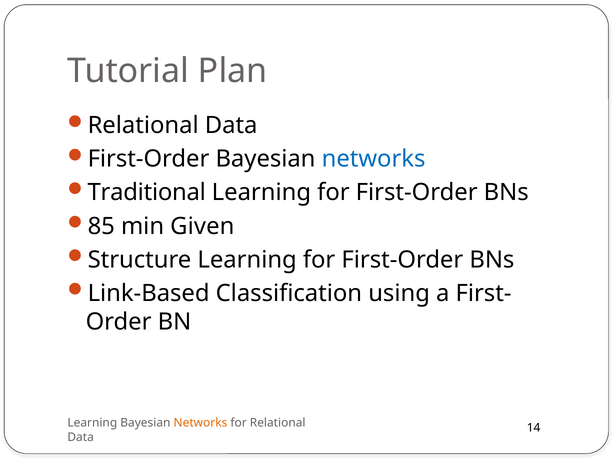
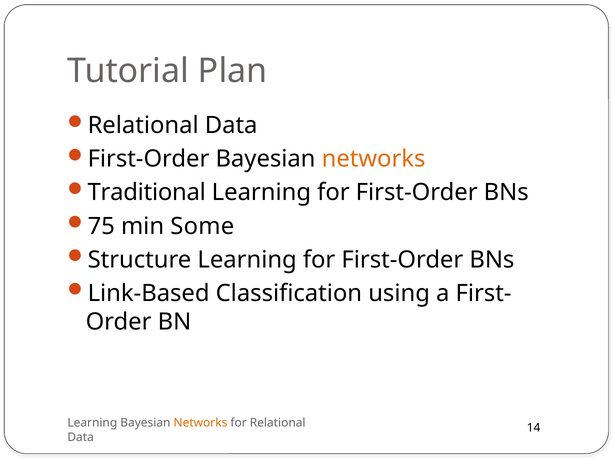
networks colour: blue -> orange (374, 159)
85: 85 -> 75 (101, 226)
Given: Given -> Some (202, 226)
